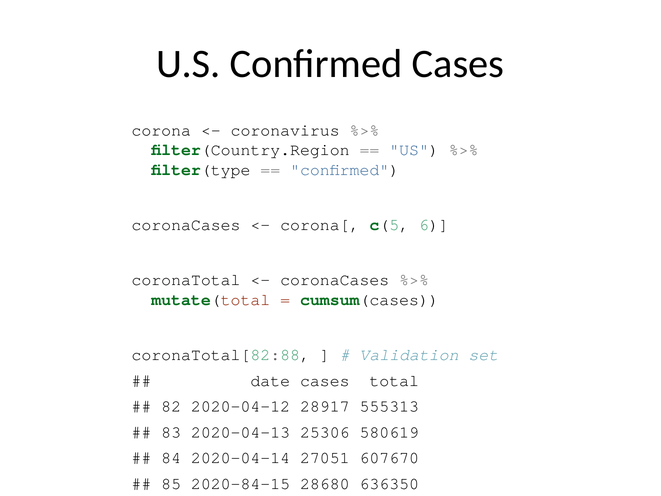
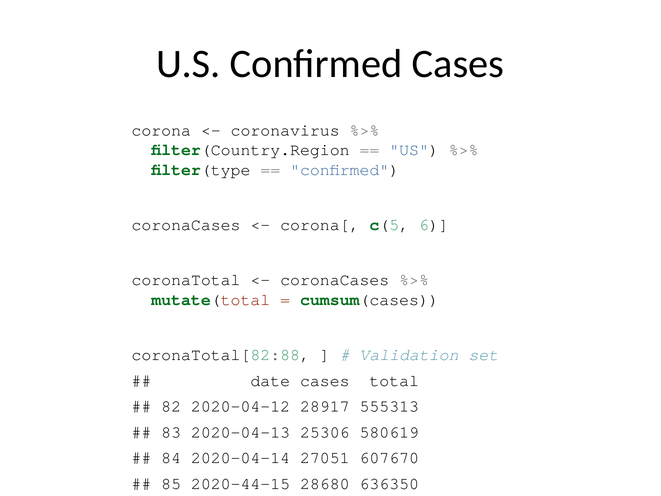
2020-84-15: 2020-84-15 -> 2020-44-15 (241, 483)
